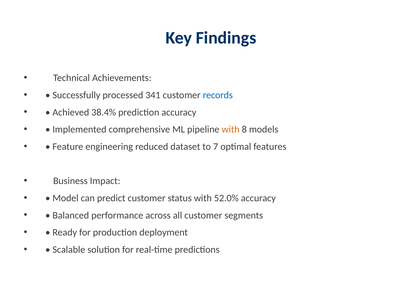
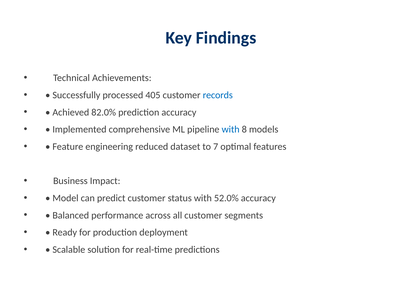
341: 341 -> 405 (153, 95)
38.4%: 38.4% -> 82.0% (104, 112)
with colour: orange -> blue (231, 129)
